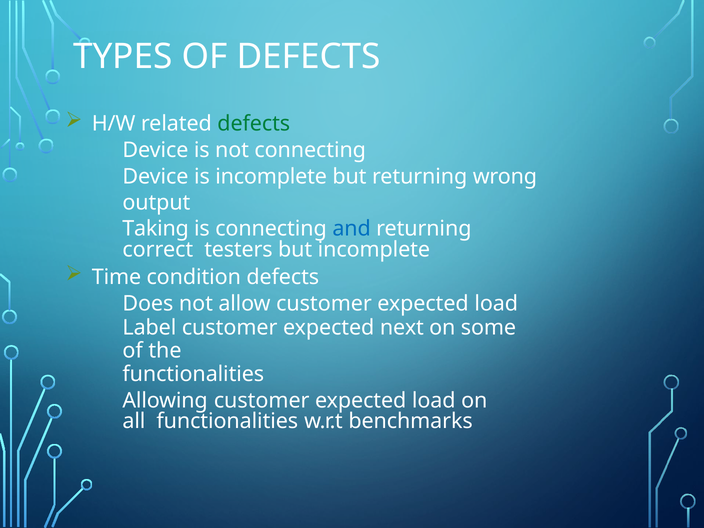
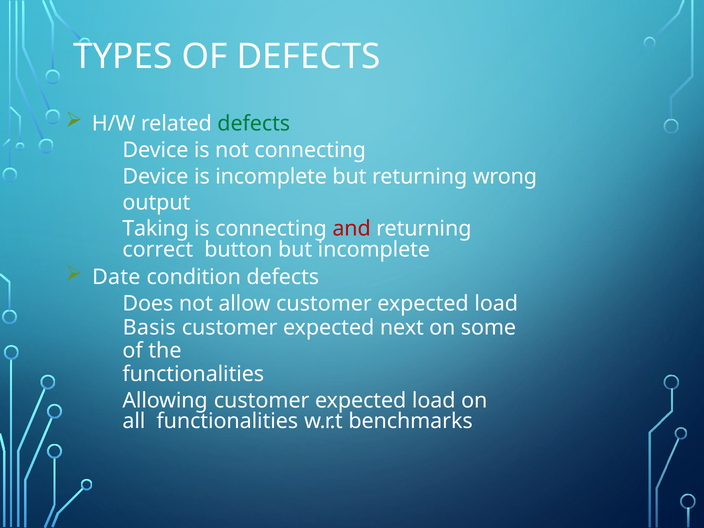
and colour: blue -> red (352, 229)
testers: testers -> button (238, 250)
Time: Time -> Date (116, 277)
Label: Label -> Basis (149, 328)
